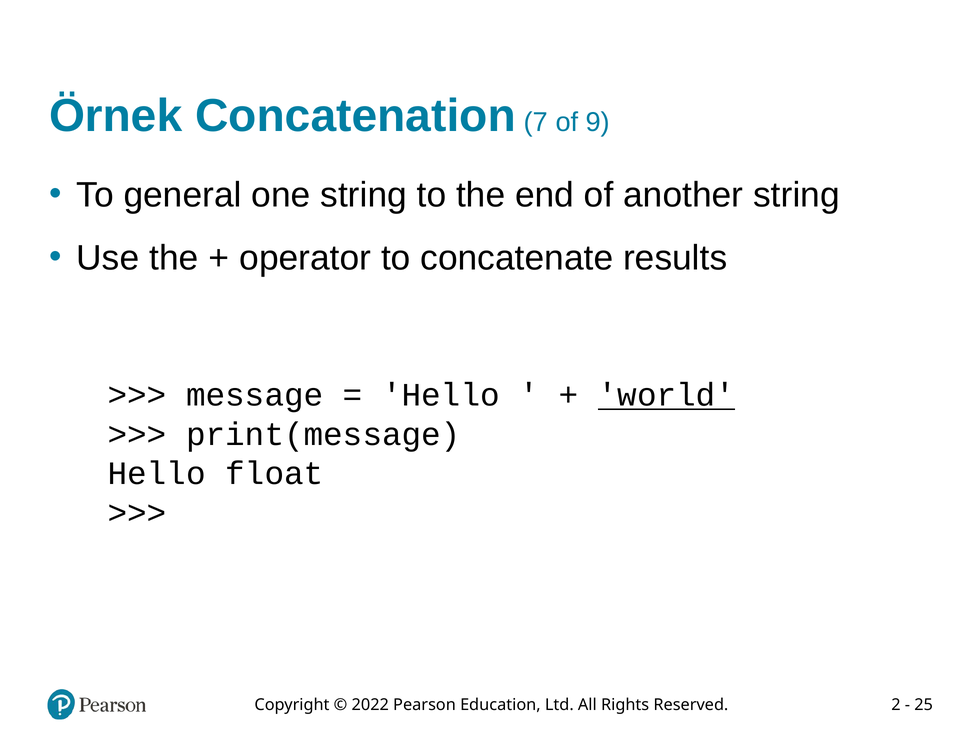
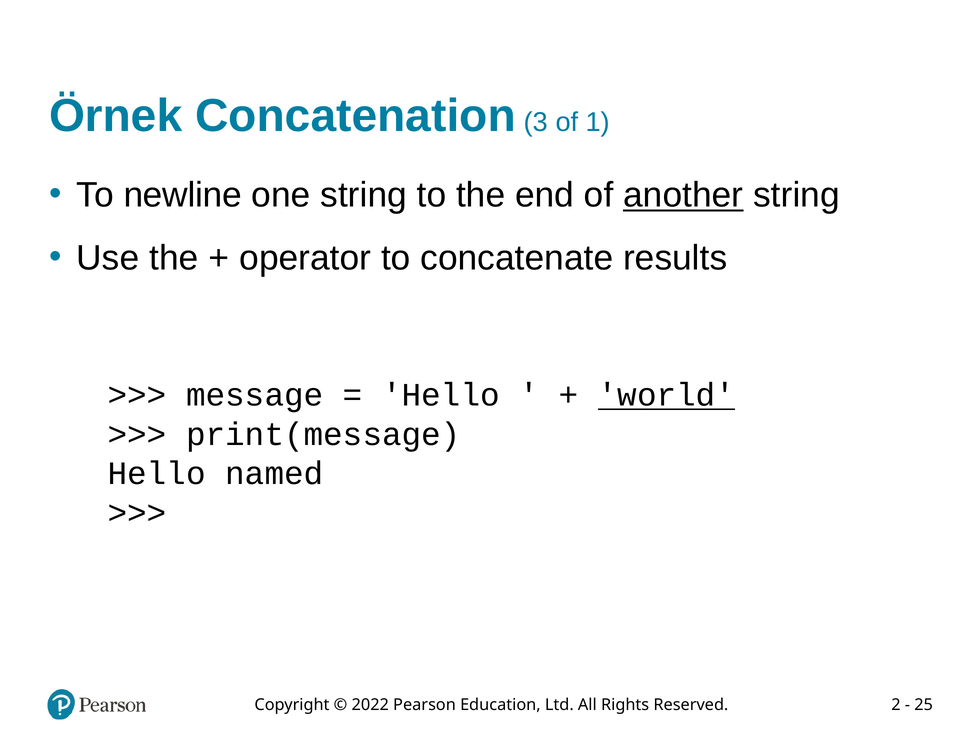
7: 7 -> 3 (536, 122)
9: 9 -> 1 (598, 122)
general: general -> newline (183, 195)
another underline: none -> present (683, 195)
float: float -> named (274, 474)
